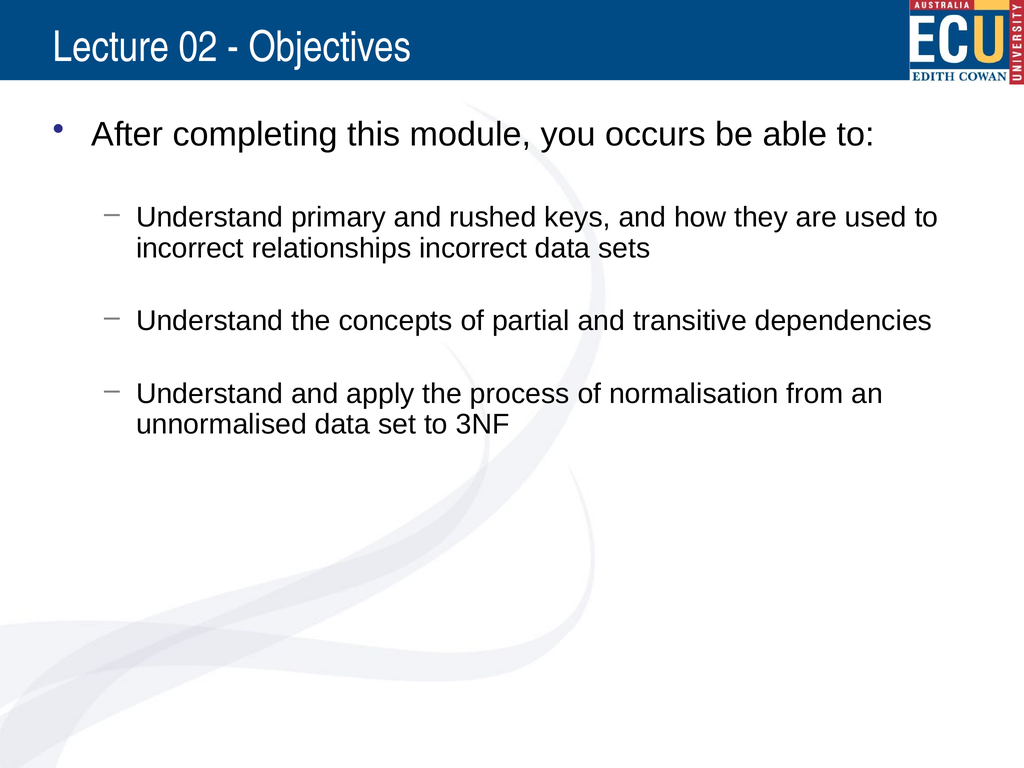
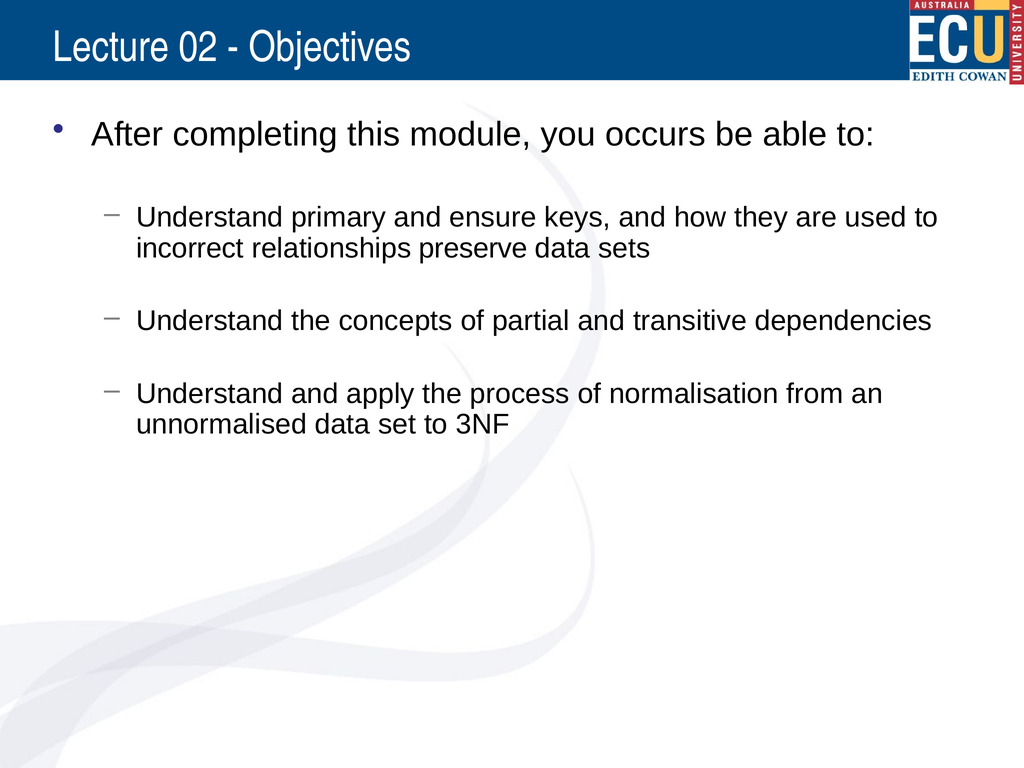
rushed: rushed -> ensure (493, 217)
relationships incorrect: incorrect -> preserve (473, 248)
